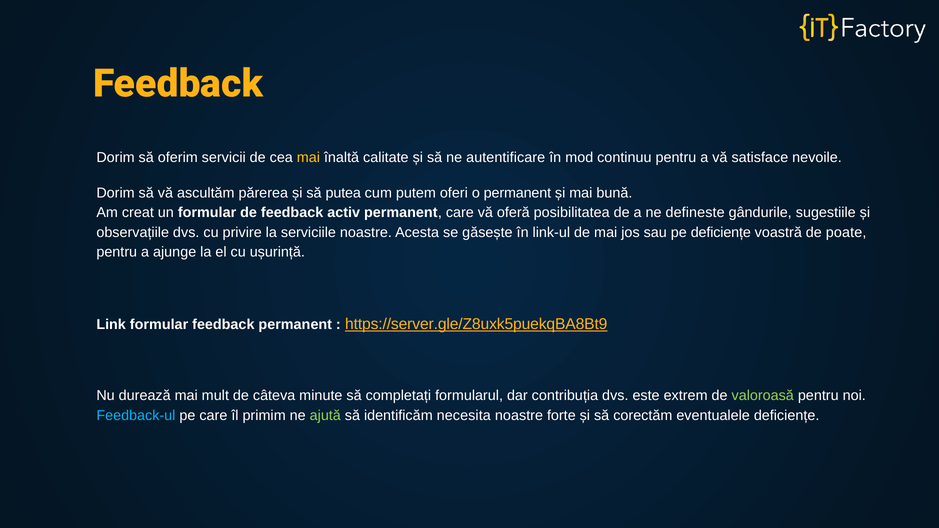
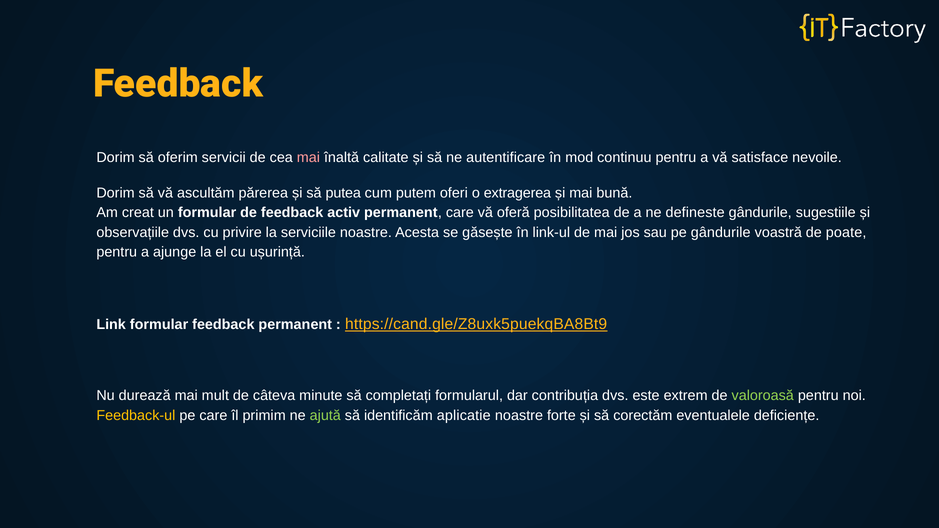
mai colour: yellow -> pink (308, 157)
o permanent: permanent -> extragerea (517, 193)
pe deficiențe: deficiențe -> gândurile (721, 232)
https://server.gle/Z8uxk5puekqBA8Bt9: https://server.gle/Z8uxk5puekqBA8Bt9 -> https://cand.gle/Z8uxk5puekqBA8Bt9 (476, 324)
Feedback-ul colour: light blue -> yellow (136, 415)
necesita: necesita -> aplicatie (464, 415)
